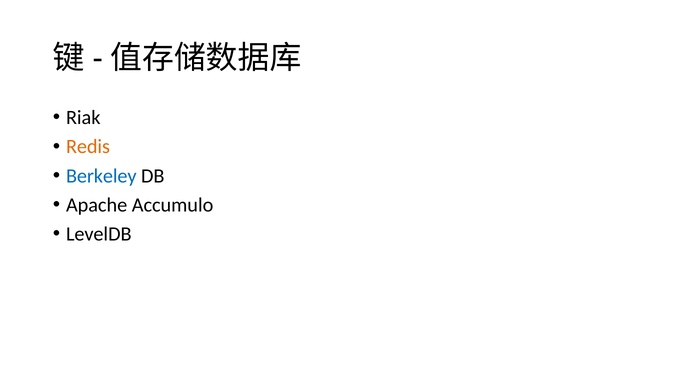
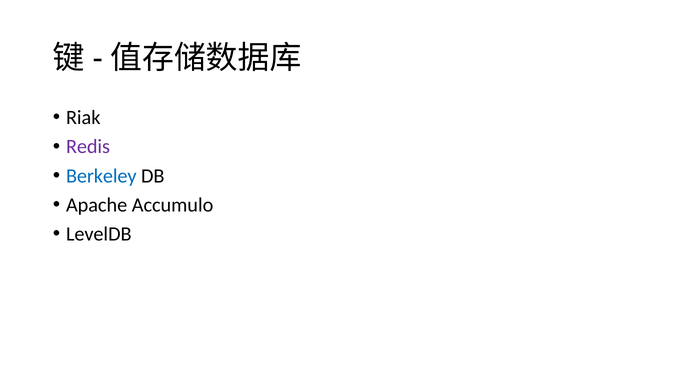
Redis colour: orange -> purple (88, 147)
